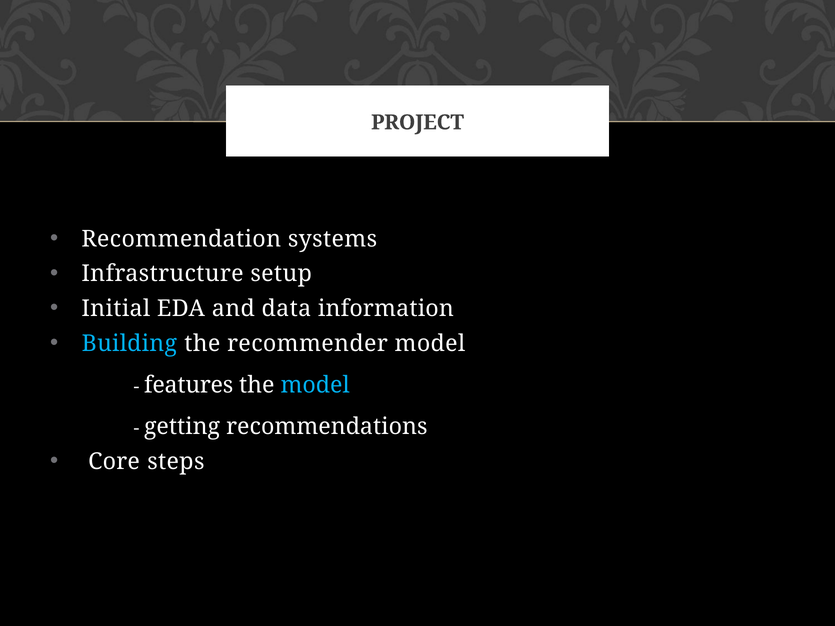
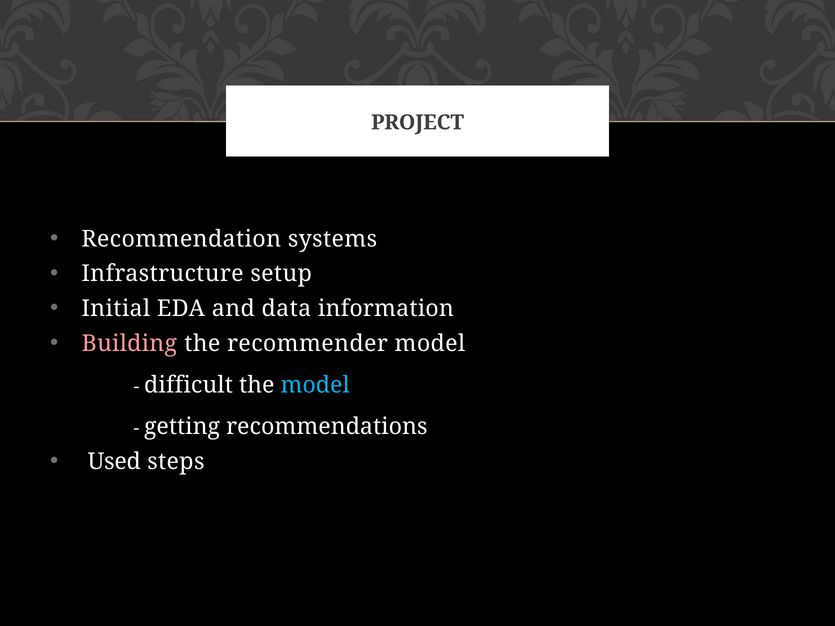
Building colour: light blue -> pink (129, 344)
features: features -> difficult (188, 385)
Core: Core -> Used (114, 462)
